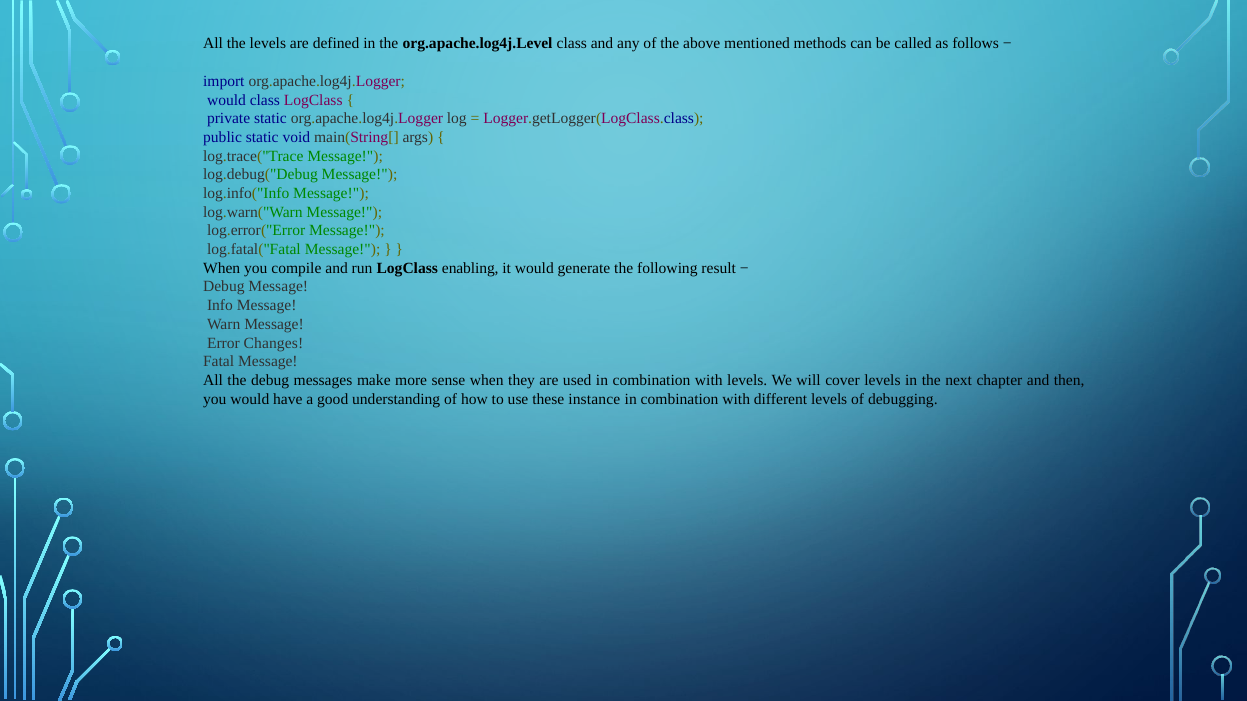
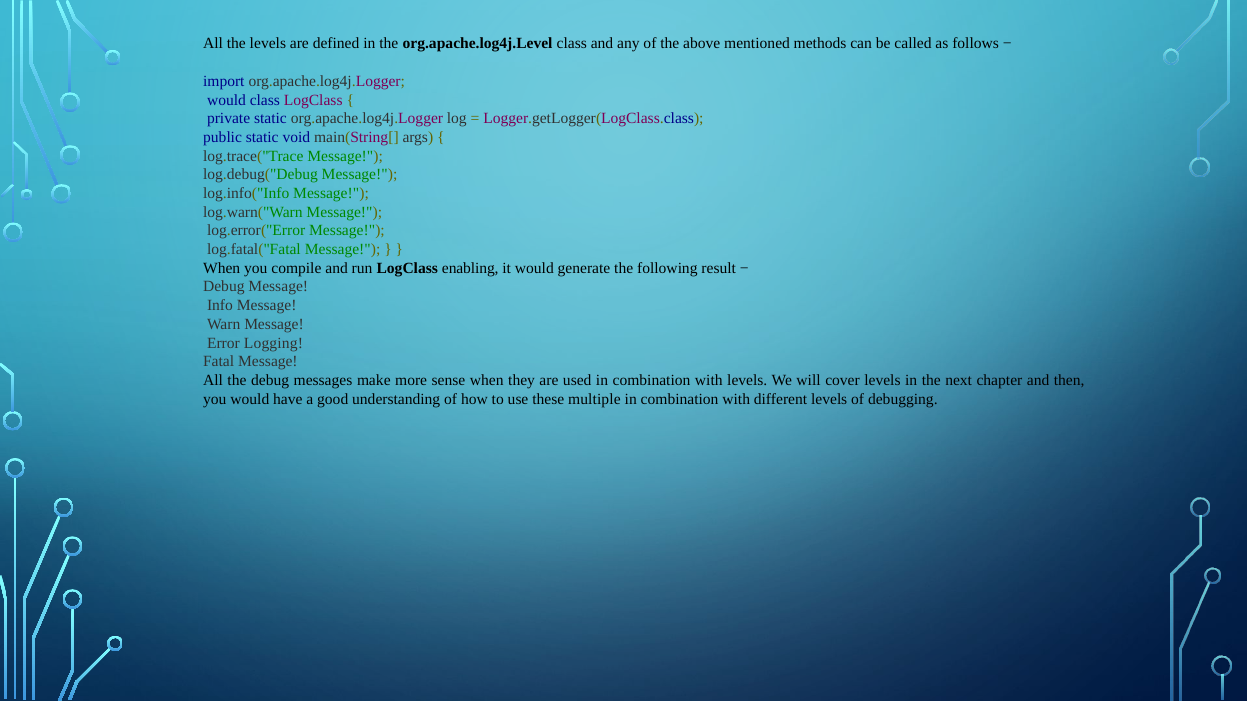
Changes: Changes -> Logging (273, 343)
instance: instance -> multiple (594, 399)
